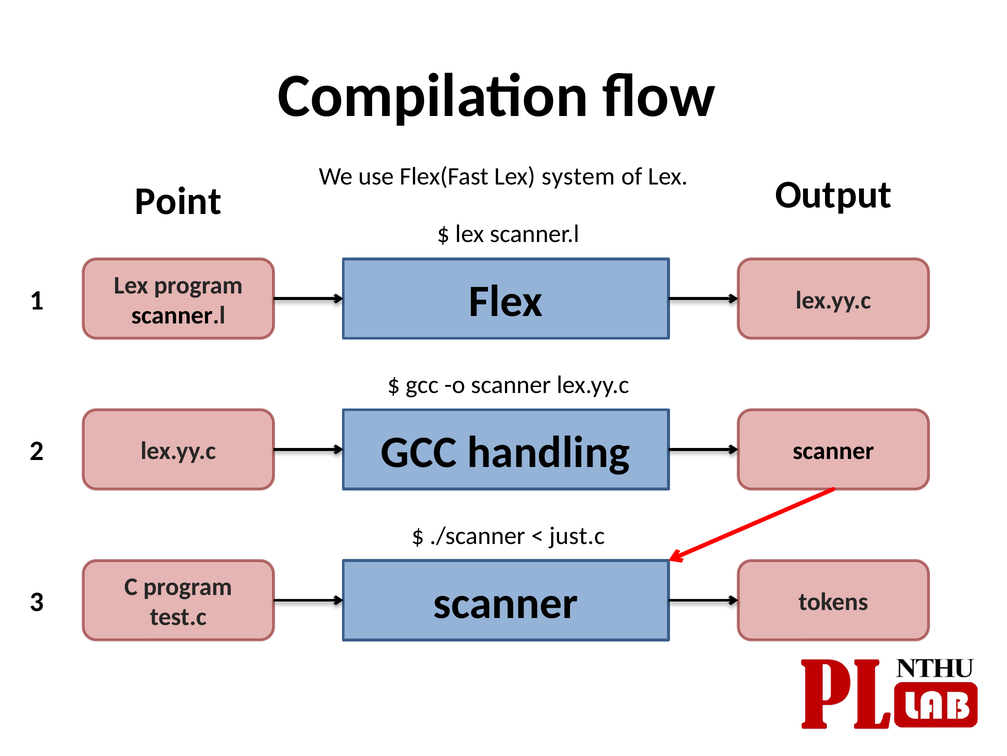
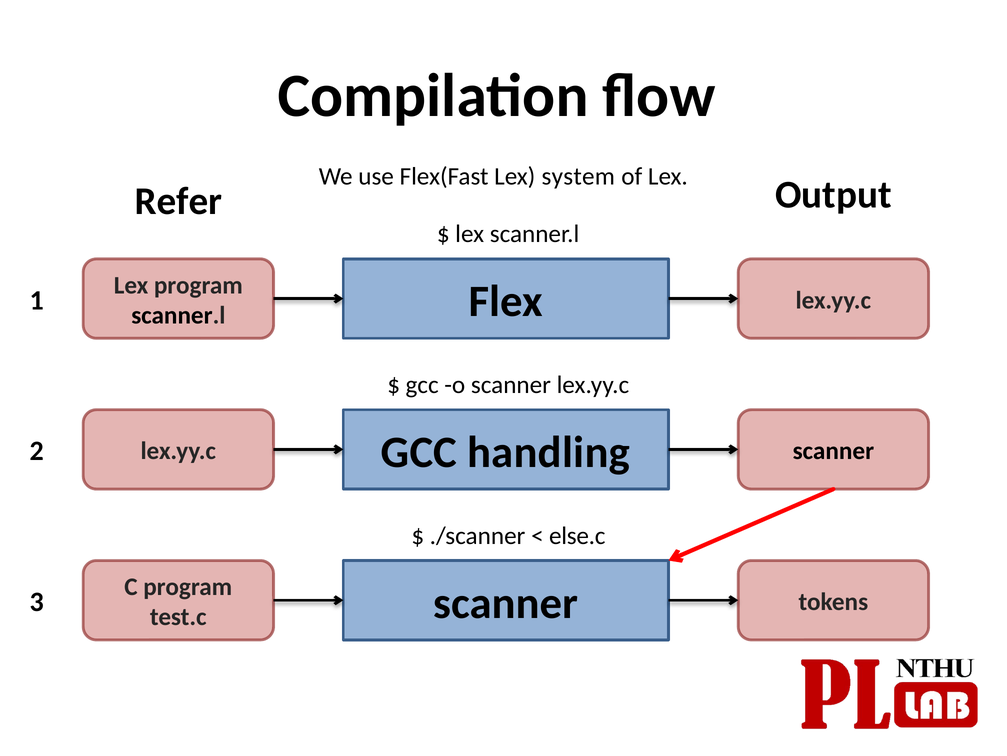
Point: Point -> Refer (178, 201)
just.c: just.c -> else.c (577, 535)
